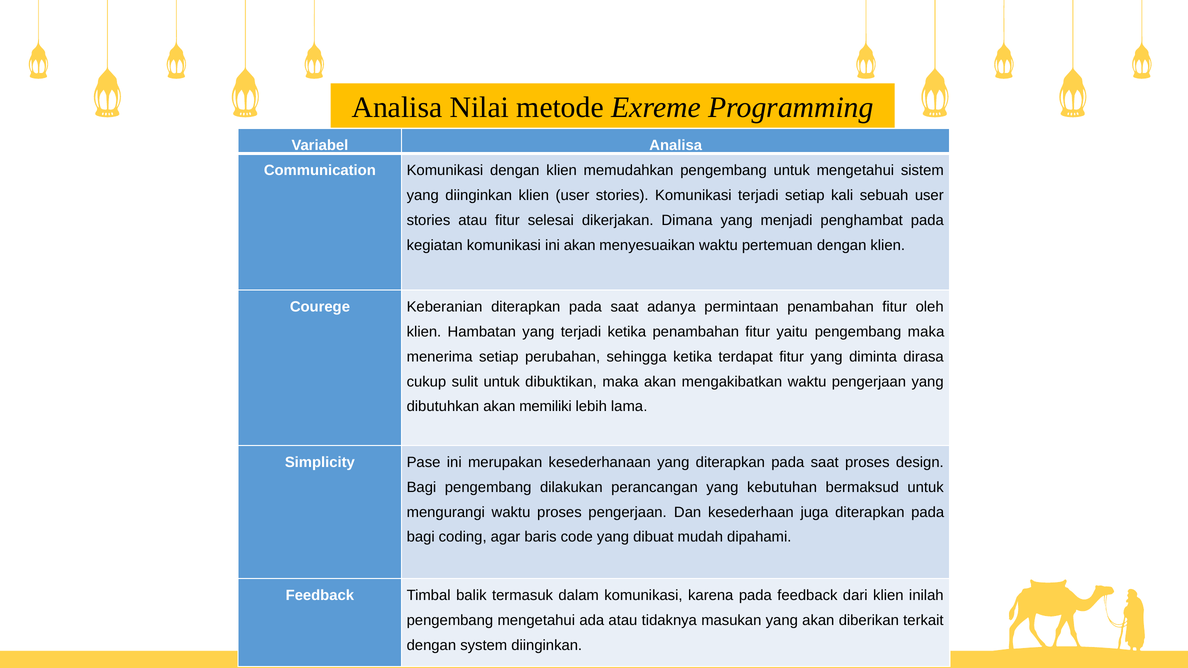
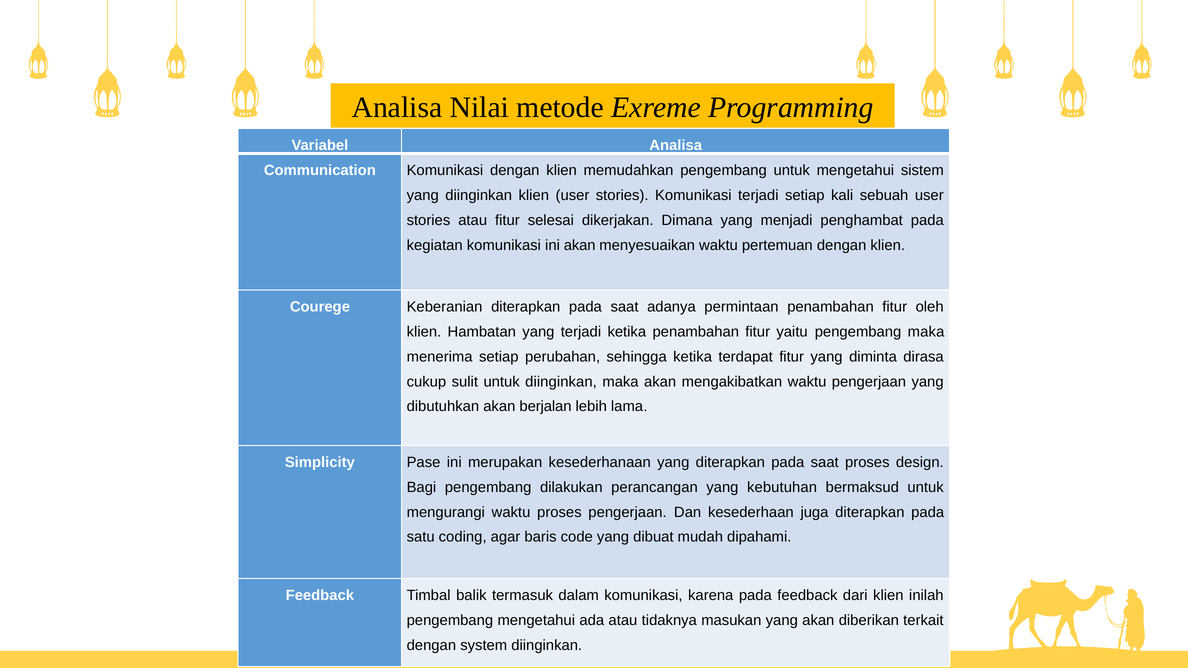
untuk dibuktikan: dibuktikan -> diinginkan (561, 382)
memiliki: memiliki -> berjalan (545, 407)
bagi: bagi -> satu (421, 537)
